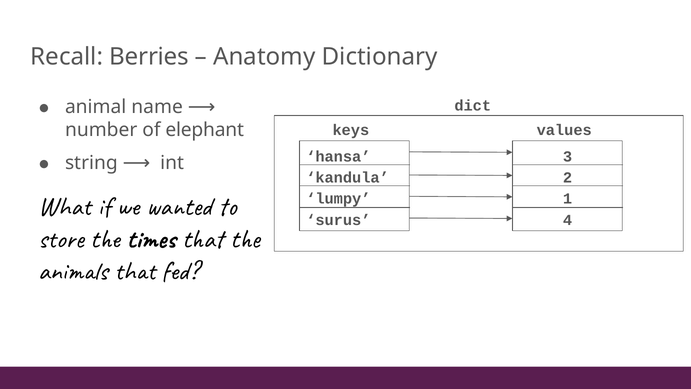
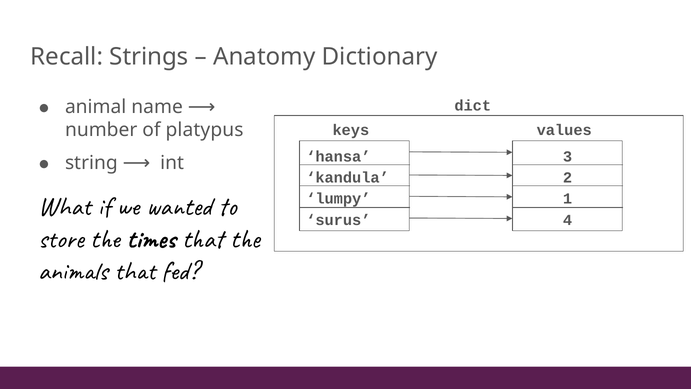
Berries: Berries -> Strings (149, 57)
elephant: elephant -> platypus (205, 130)
